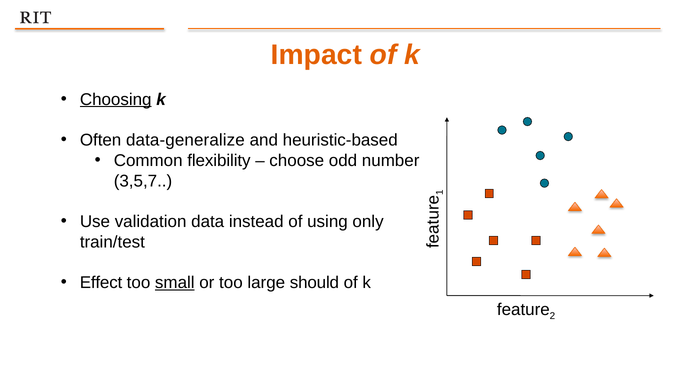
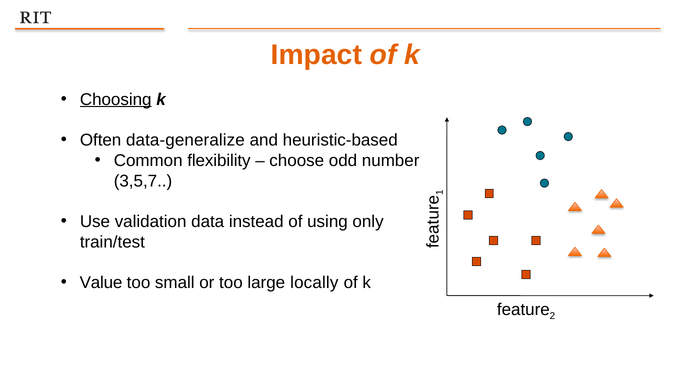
Effect: Effect -> Value (101, 283)
small underline: present -> none (175, 283)
should: should -> locally (314, 283)
